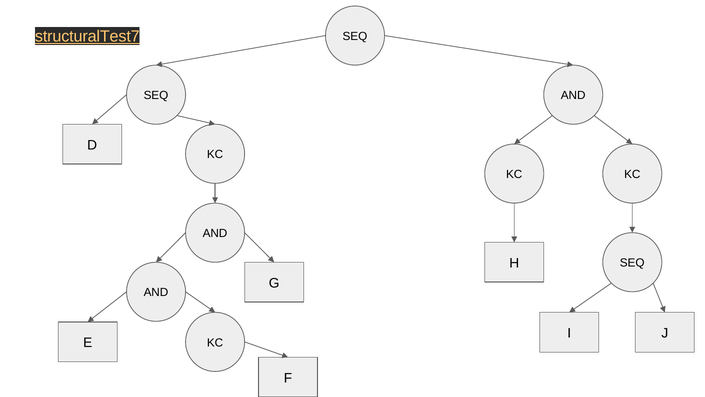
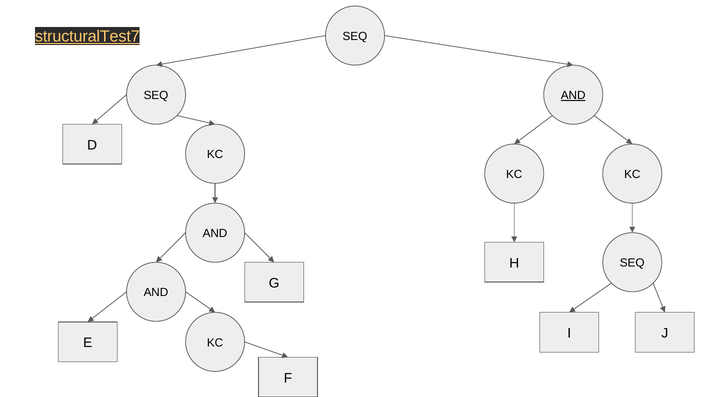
AND underline: none -> present (573, 95)
